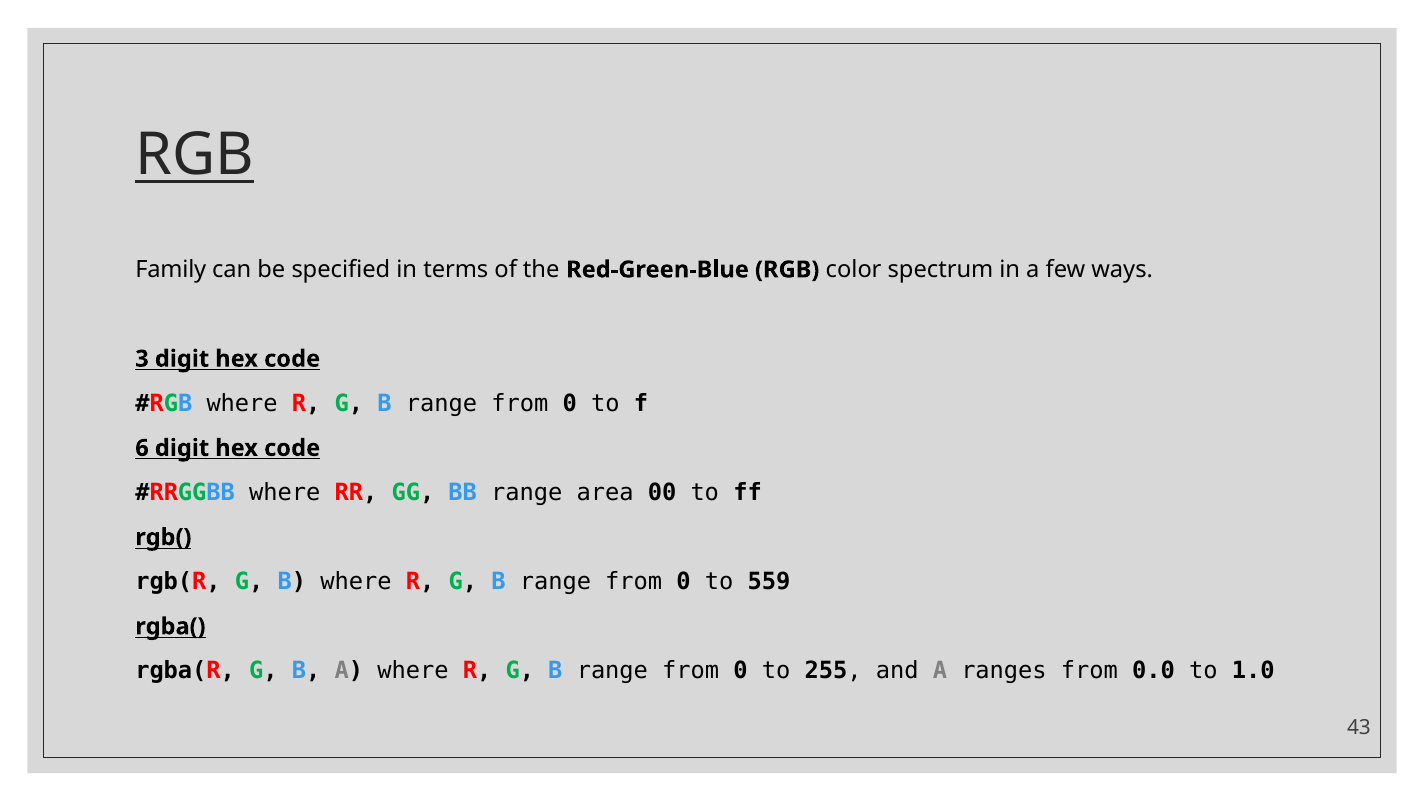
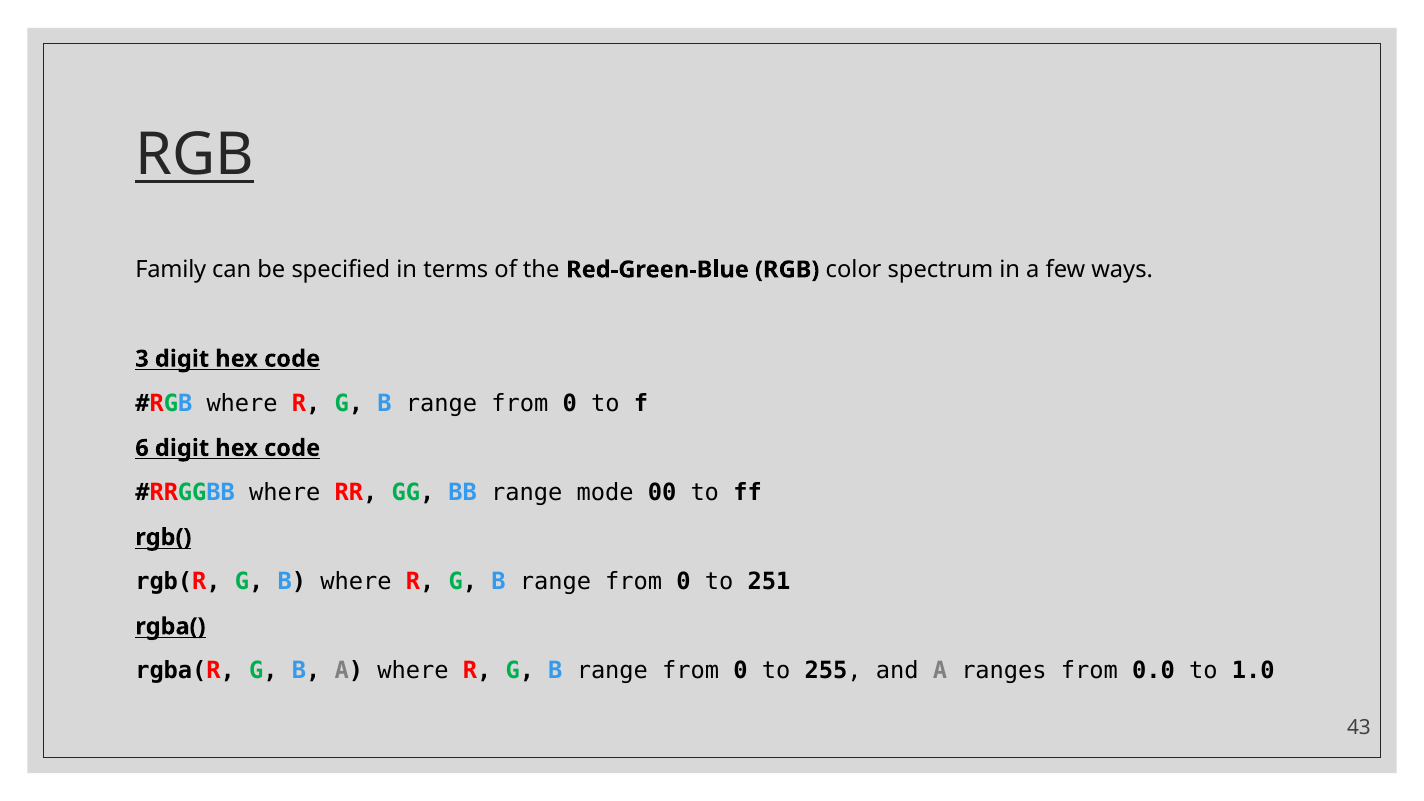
area: area -> mode (605, 493)
559: 559 -> 251 (769, 582)
